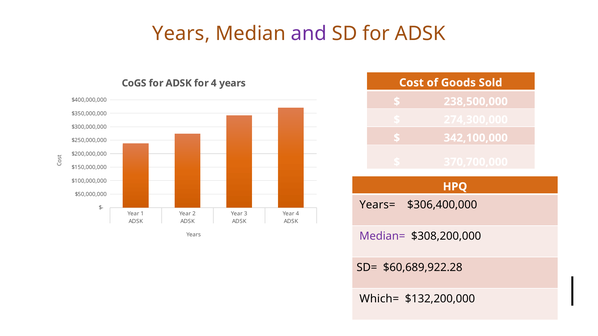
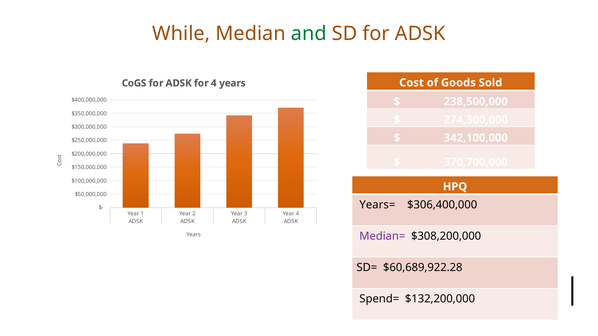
Years: Years -> While (181, 34)
and colour: purple -> green (309, 34)
Which=: Which= -> Spend= (379, 299)
